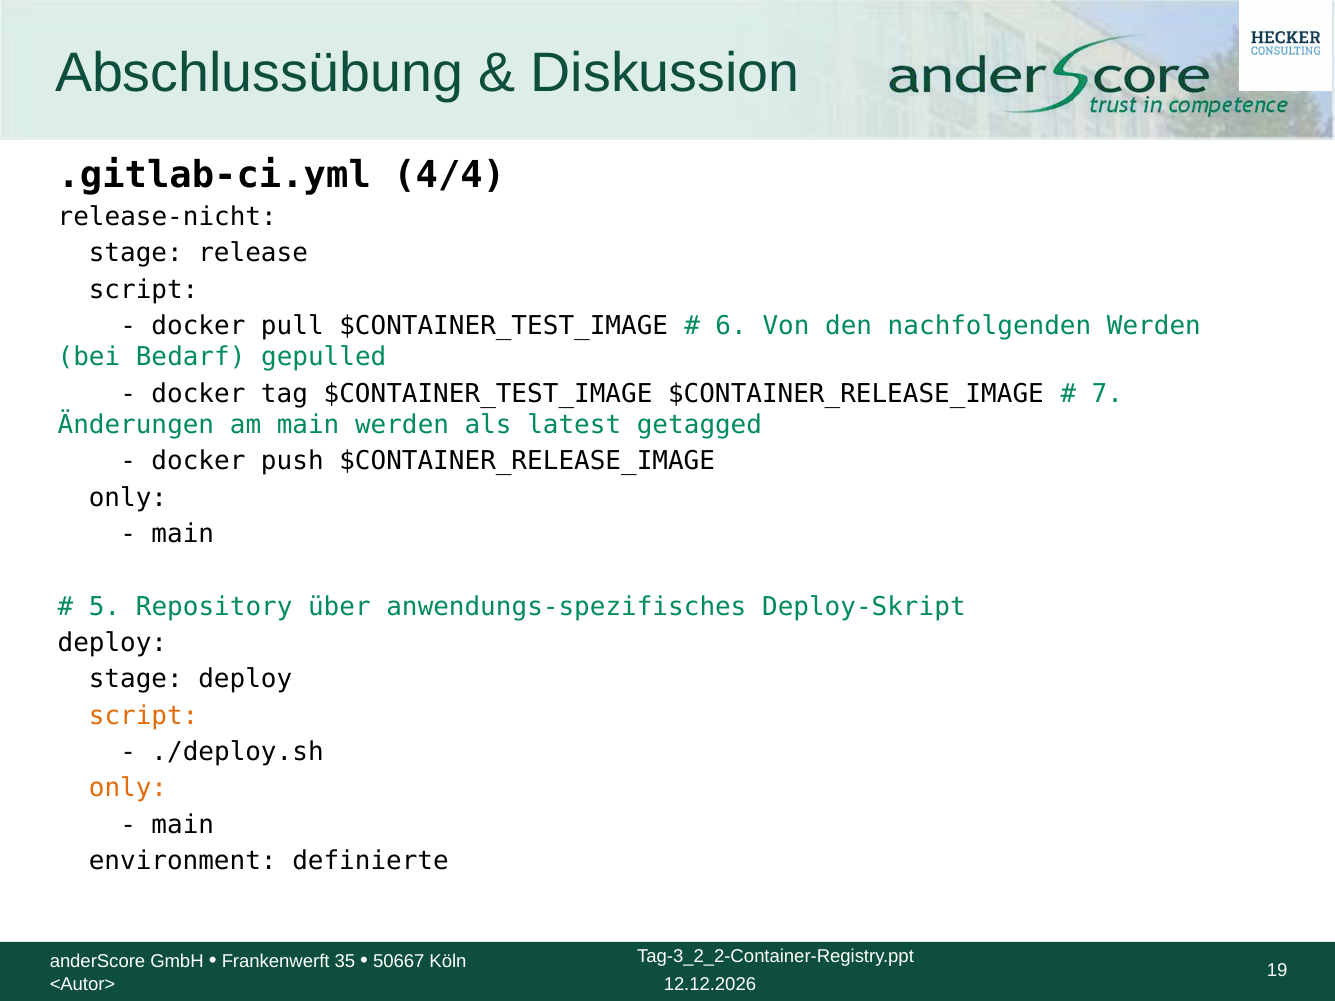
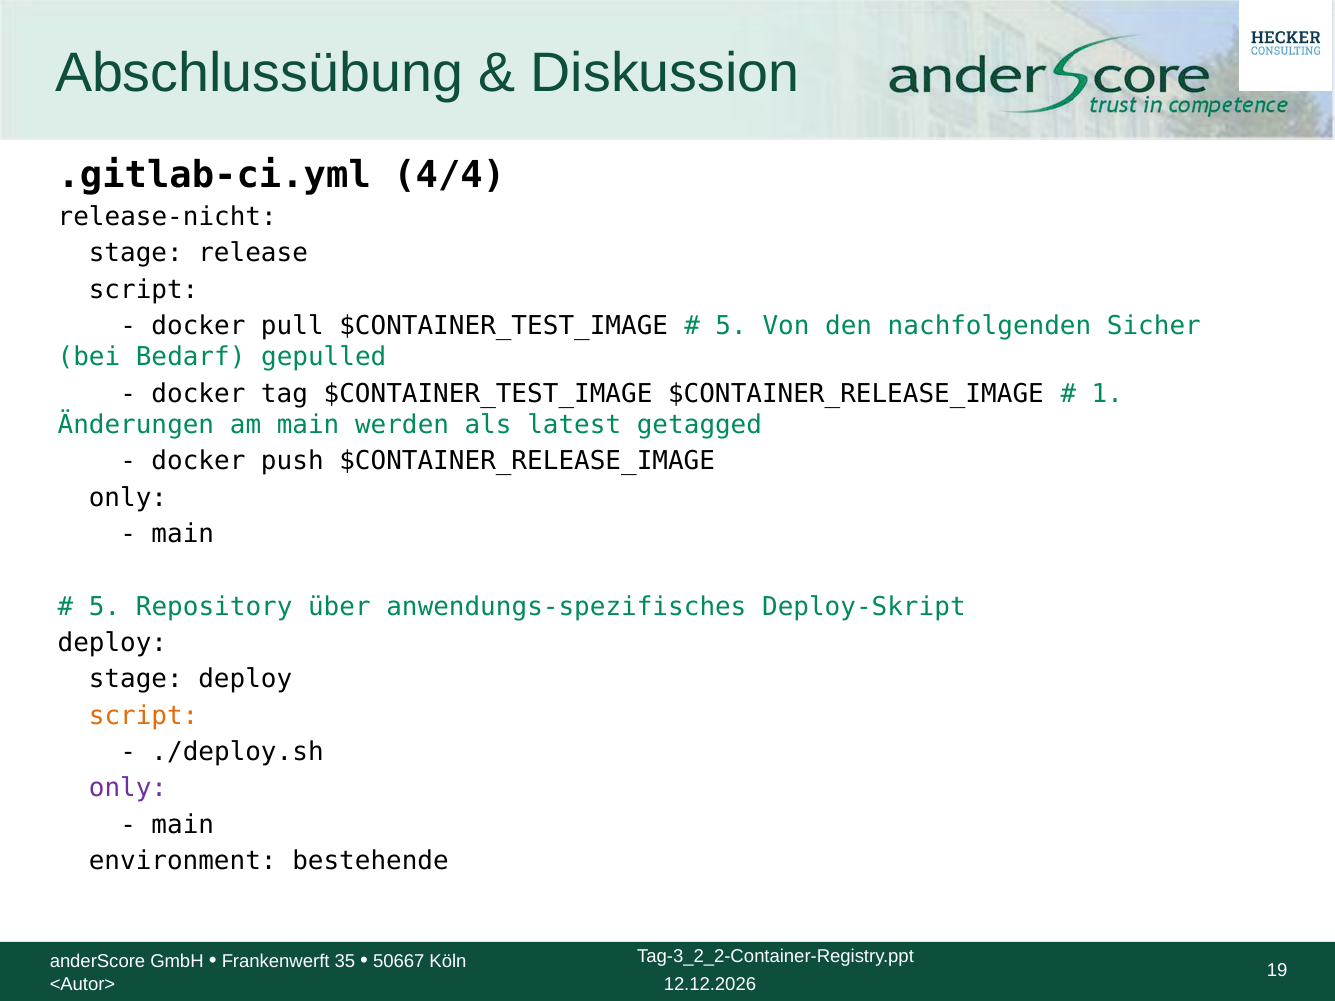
6: 6 -> 5 (731, 326)
nachfolgenden Werden: Werden -> Sicher (1154, 326)
7: 7 -> 1 (1107, 394)
only colour: orange -> purple (128, 789)
definierte: definierte -> bestehende (371, 861)
